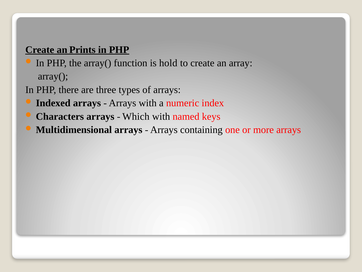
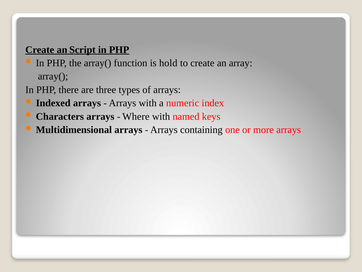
Prints: Prints -> Script (82, 50)
Which: Which -> Where (136, 116)
